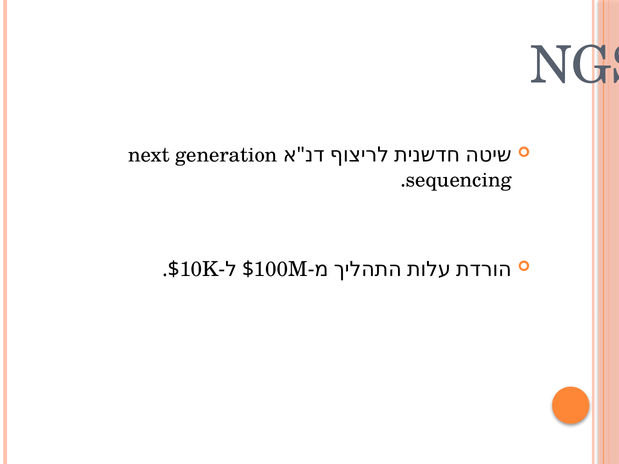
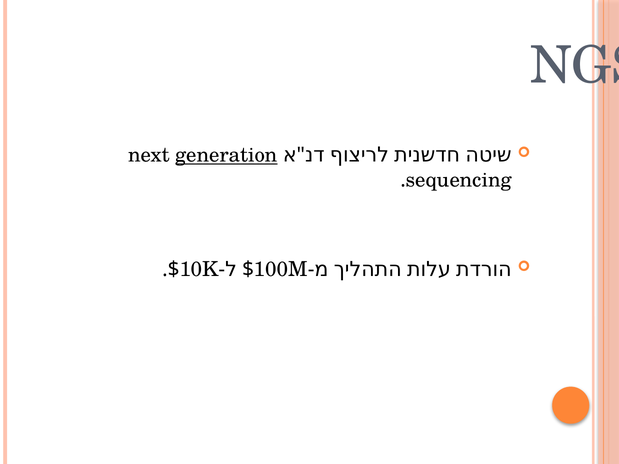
generation underline: none -> present (226, 155)
